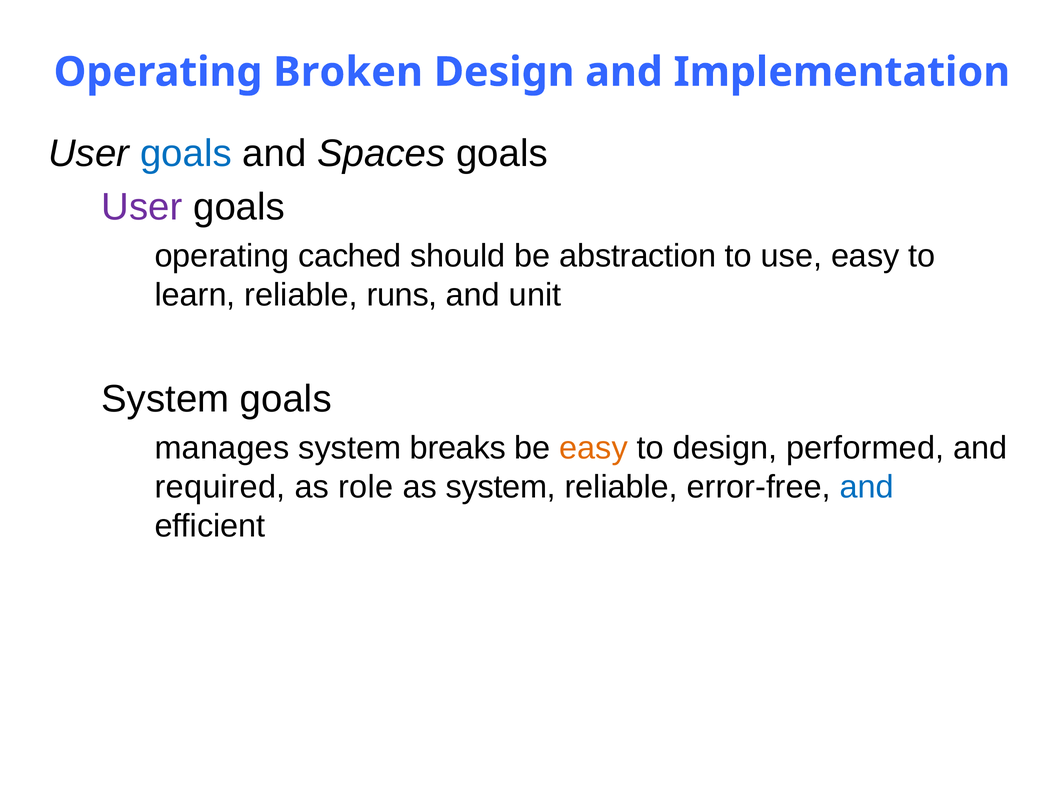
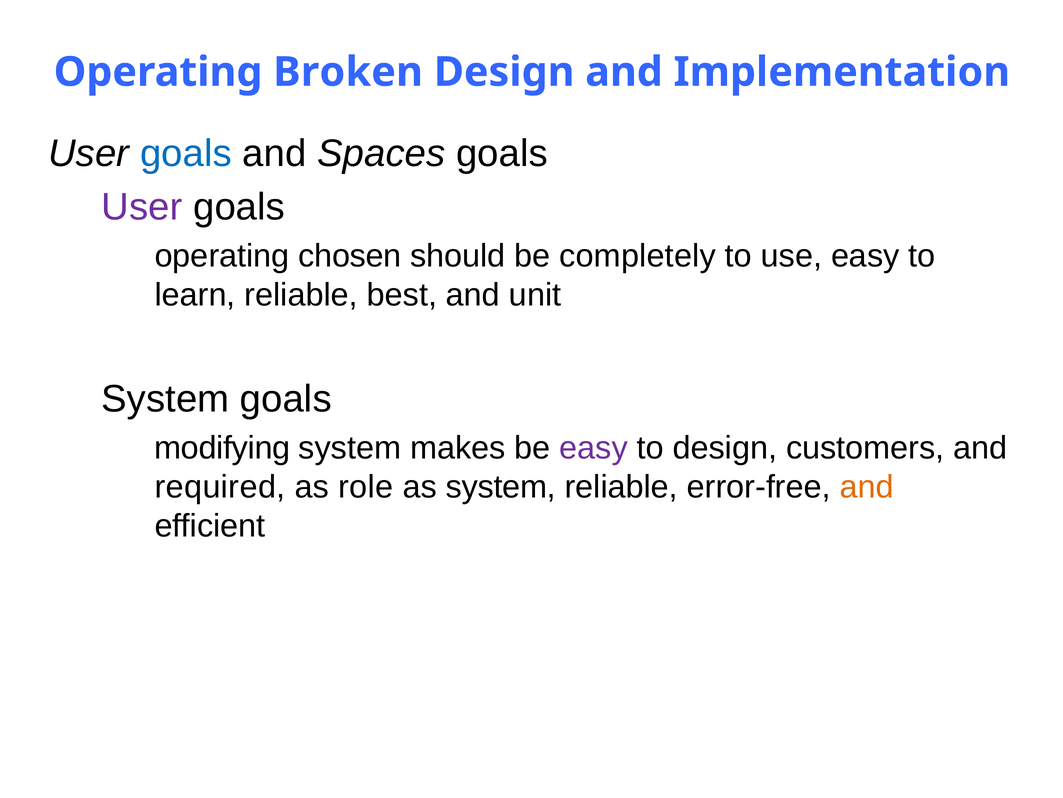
cached: cached -> chosen (350, 256)
abstraction: abstraction -> completely (638, 256)
runs: runs -> best (402, 295)
manages: manages -> modifying (222, 447)
breaks: breaks -> makes (458, 447)
easy colour: orange -> purple (594, 447)
performed: performed -> customers (865, 447)
and colour: blue -> orange (867, 486)
